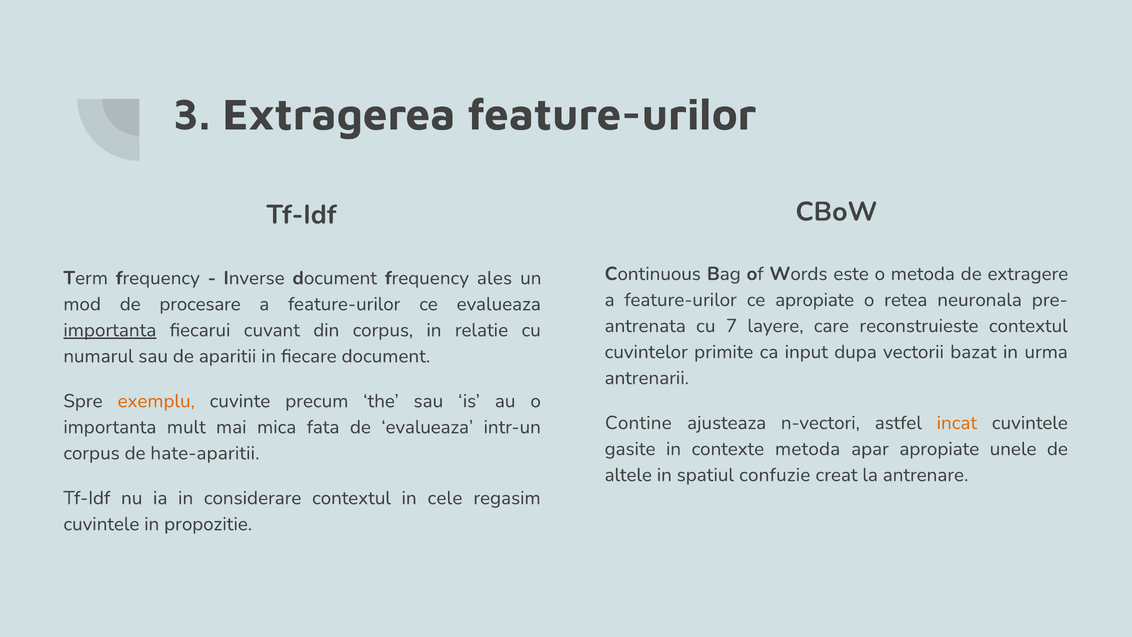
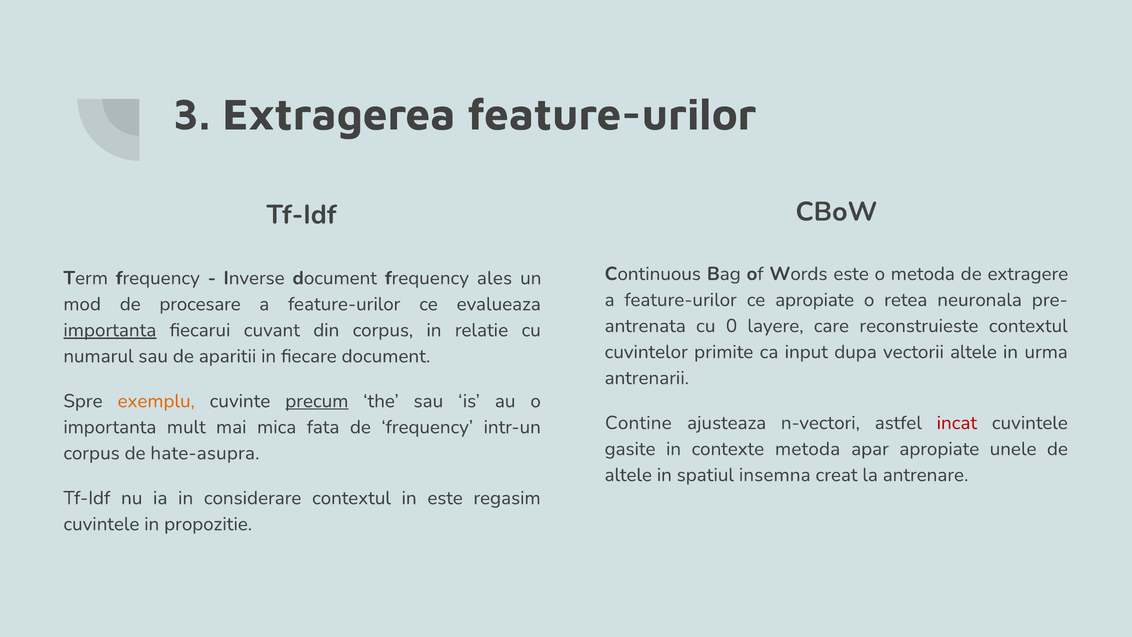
7: 7 -> 0 (732, 326)
vectorii bazat: bazat -> altele (974, 352)
precum underline: none -> present (317, 401)
incat colour: orange -> red (957, 423)
de evalueaza: evalueaza -> frequency (427, 427)
hate-aparitii: hate-aparitii -> hate-asupra (205, 453)
confuzie: confuzie -> insemna (775, 475)
in cele: cele -> este (445, 498)
